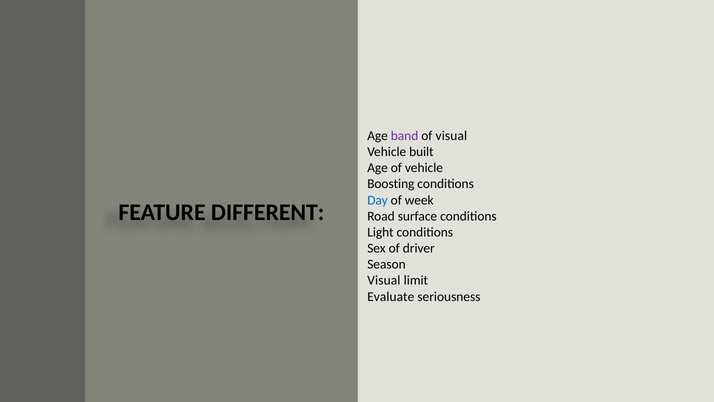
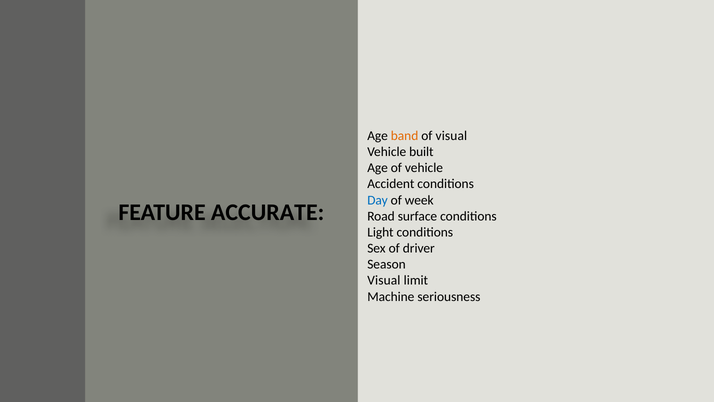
band colour: purple -> orange (405, 136)
Boosting: Boosting -> Accident (391, 184)
DIFFERENT: DIFFERENT -> ACCURATE (268, 212)
Evaluate: Evaluate -> Machine (391, 296)
